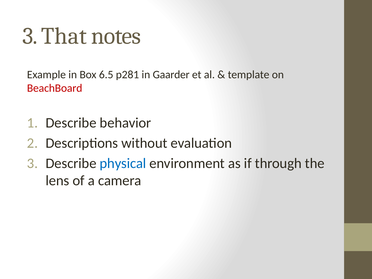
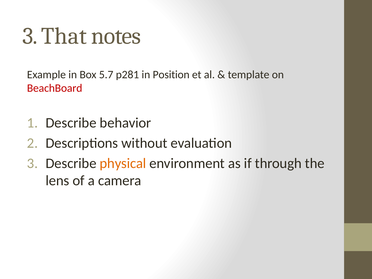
6.5: 6.5 -> 5.7 (106, 75)
Gaarder: Gaarder -> Position (171, 75)
physical colour: blue -> orange (123, 163)
